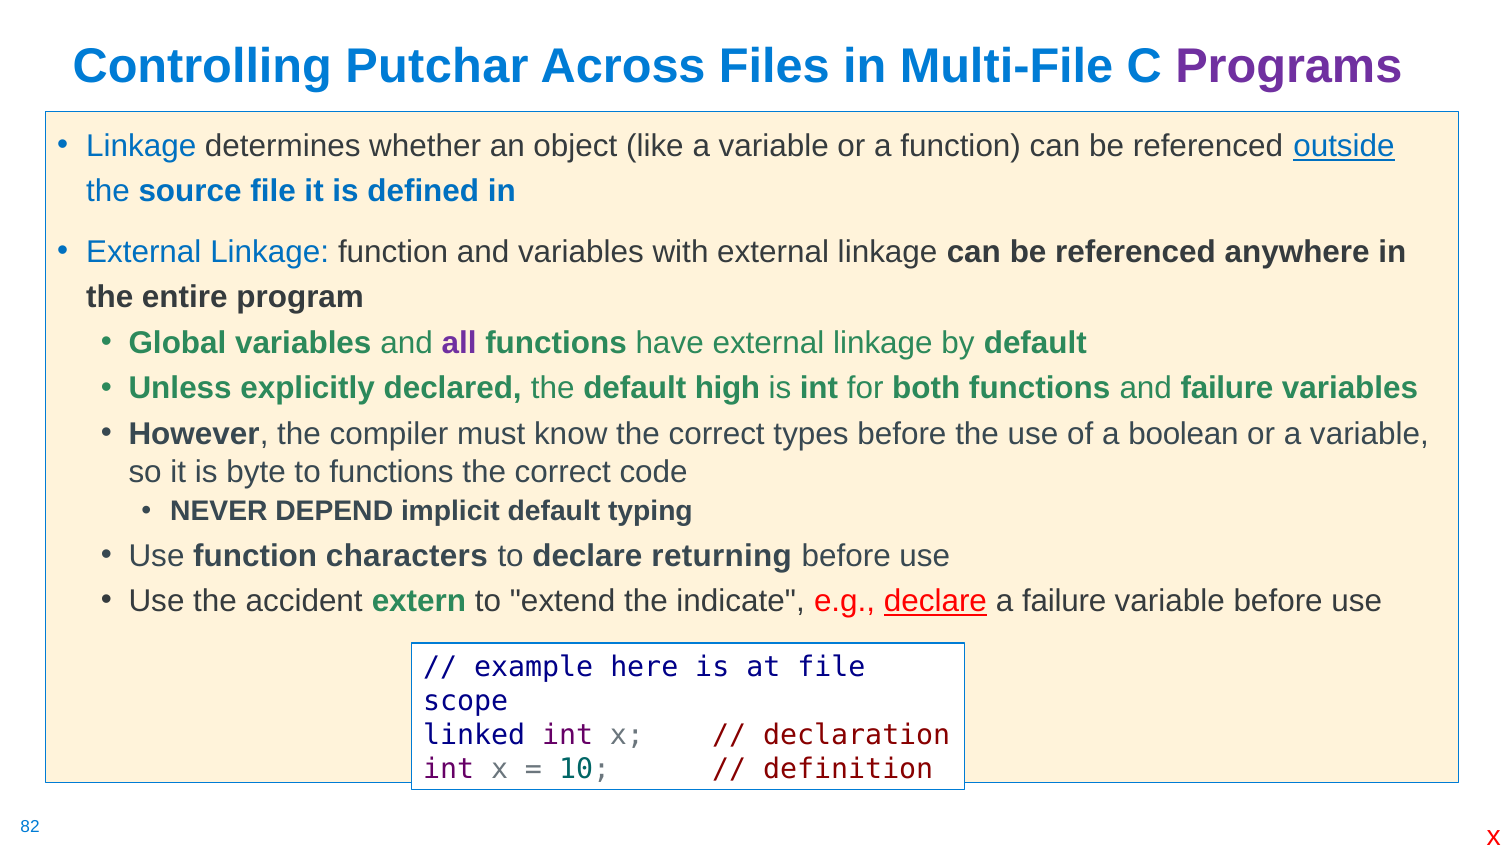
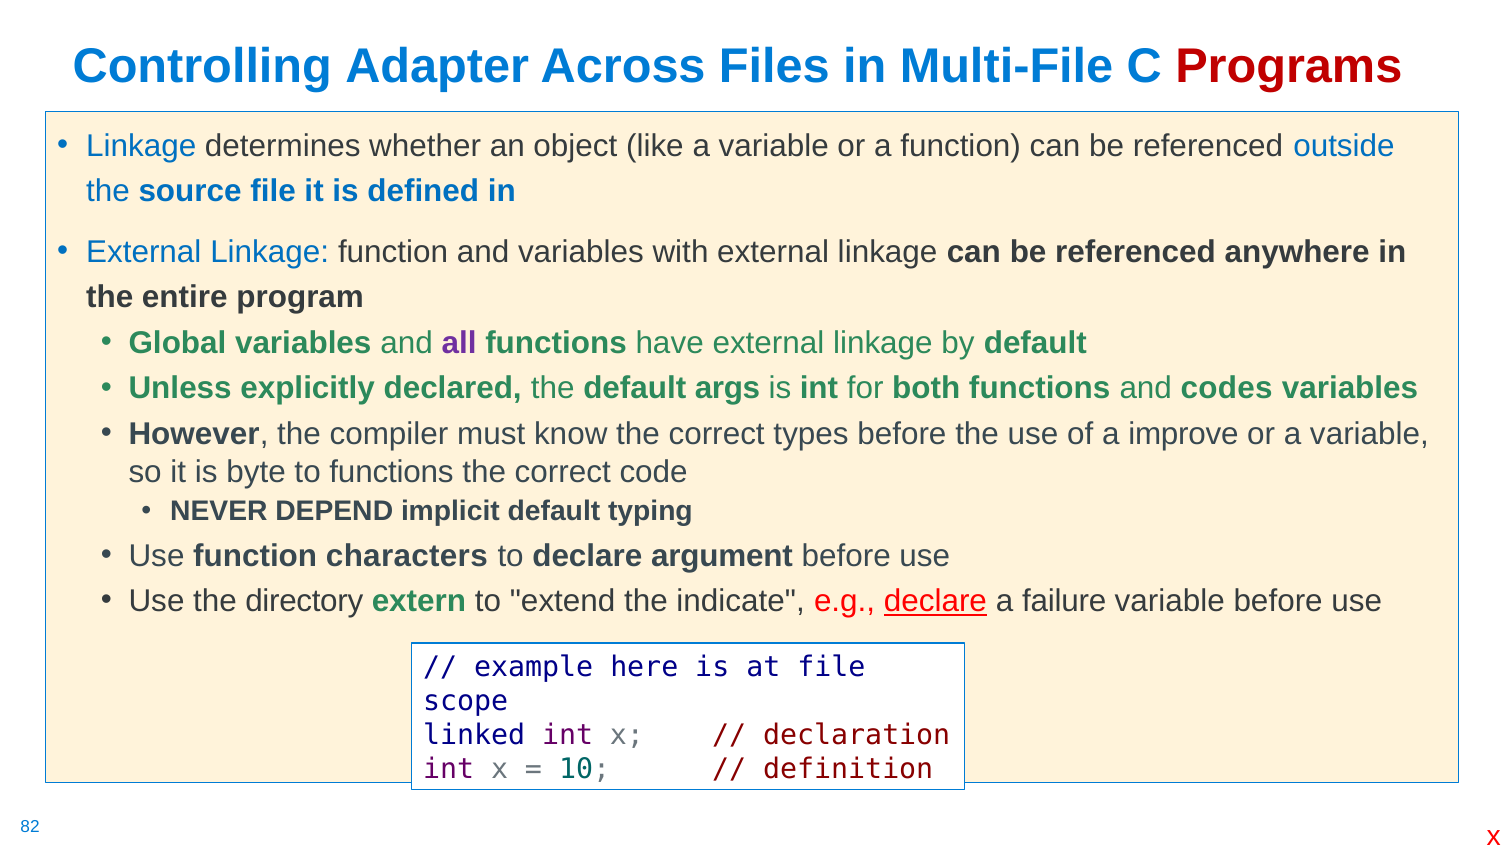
Putchar: Putchar -> Adapter (437, 66)
Programs colour: purple -> red (1289, 66)
outside underline: present -> none (1344, 146)
high: high -> args (727, 389)
and failure: failure -> codes (1227, 389)
boolean: boolean -> improve (1183, 434)
returning: returning -> argument (722, 556)
accident: accident -> directory (304, 601)
